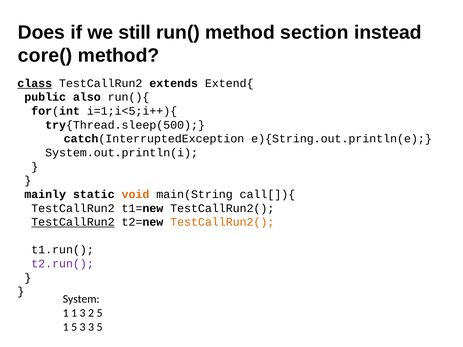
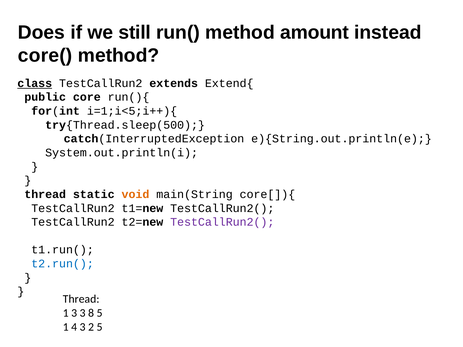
section: section -> amount (315, 32)
also: also -> core (87, 97)
mainly: mainly -> thread (45, 194)
call[]){: call[]){ -> core[]){ (267, 194)
TestCallRun2 underline: present -> none (73, 222)
TestCallRun2( colour: orange -> purple (222, 222)
t2.run( colour: purple -> blue (63, 264)
System: System -> Thread (81, 299)
1 1: 1 -> 3 (74, 313)
2: 2 -> 8 (91, 313)
1 5: 5 -> 4 (74, 327)
3 3: 3 -> 2 (91, 327)
